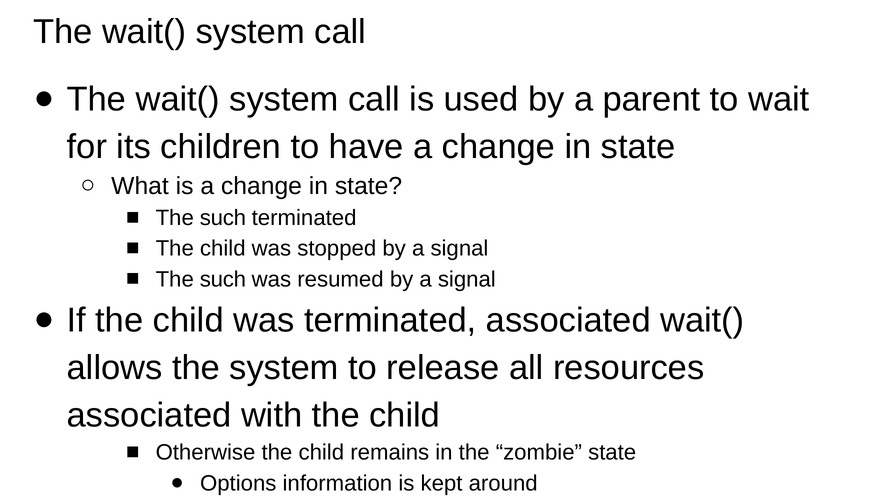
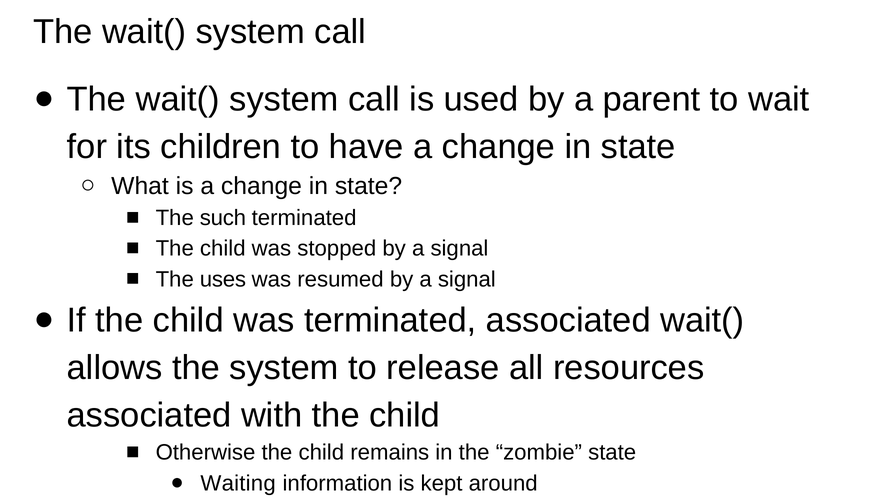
such: such -> uses (223, 280)
Options: Options -> Waiting (238, 484)
